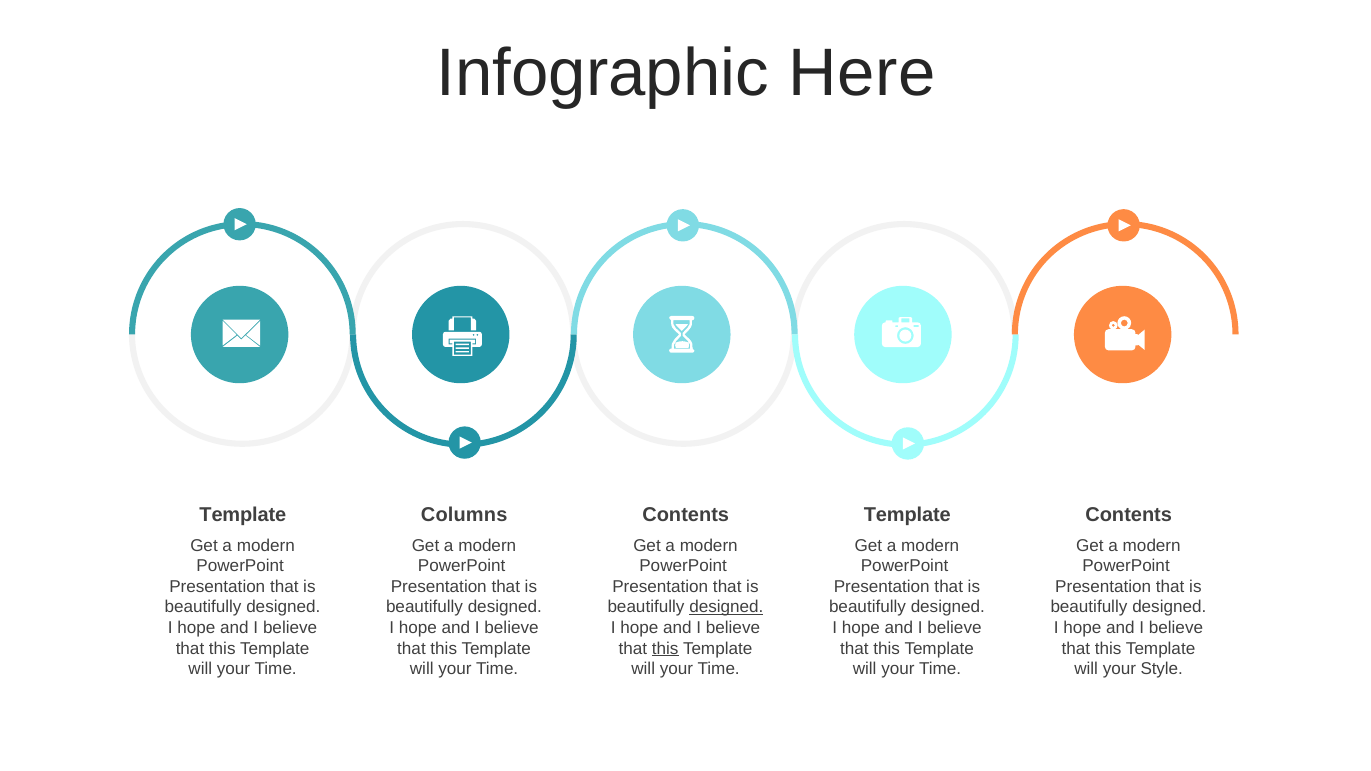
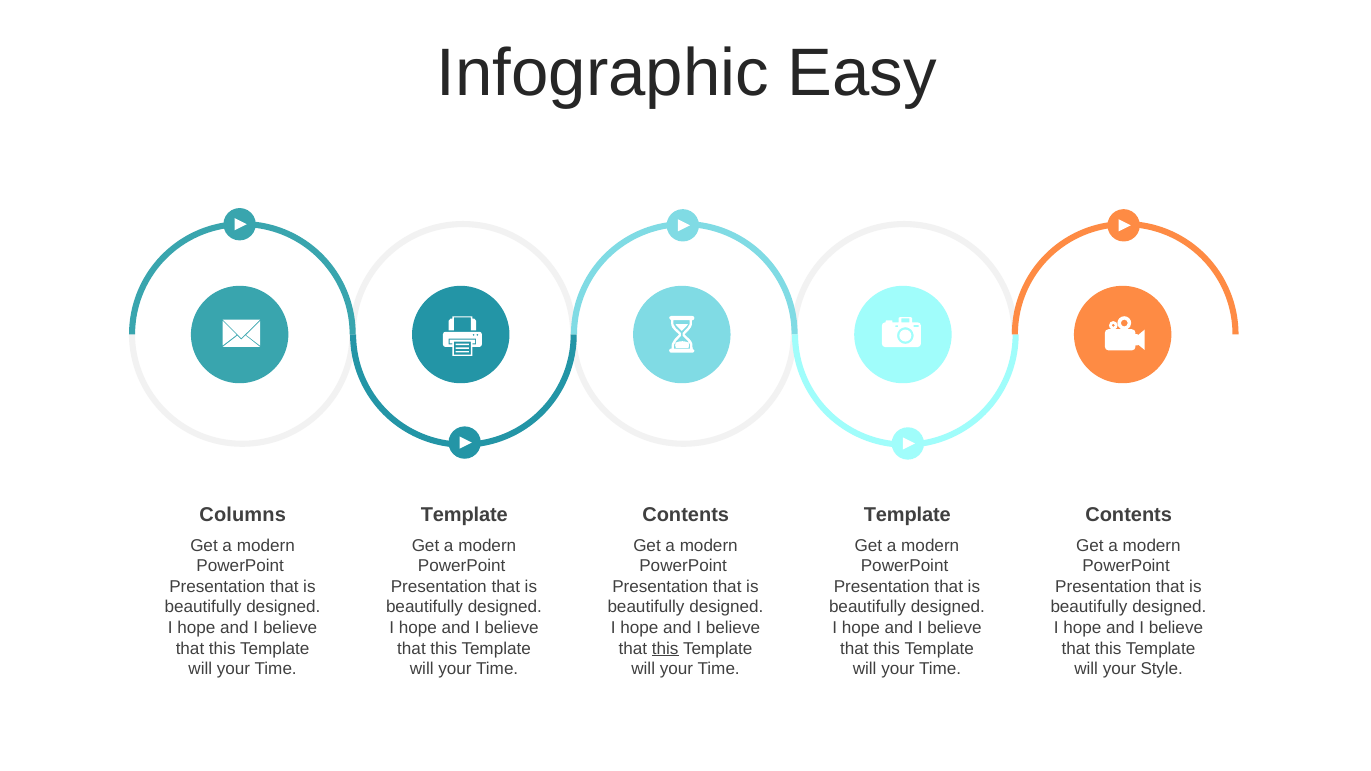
Here: Here -> Easy (862, 73)
Template: Template -> Columns (243, 515)
Columns: Columns -> Template (464, 515)
designed underline: present -> none (726, 607)
